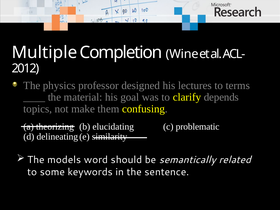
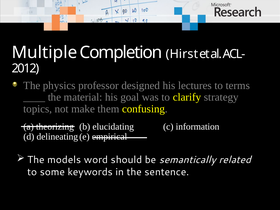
Wine: Wine -> Hirst (182, 54)
depends: depends -> strategy (221, 97)
problematic: problematic -> information (198, 127)
similarity: similarity -> empirical (110, 137)
